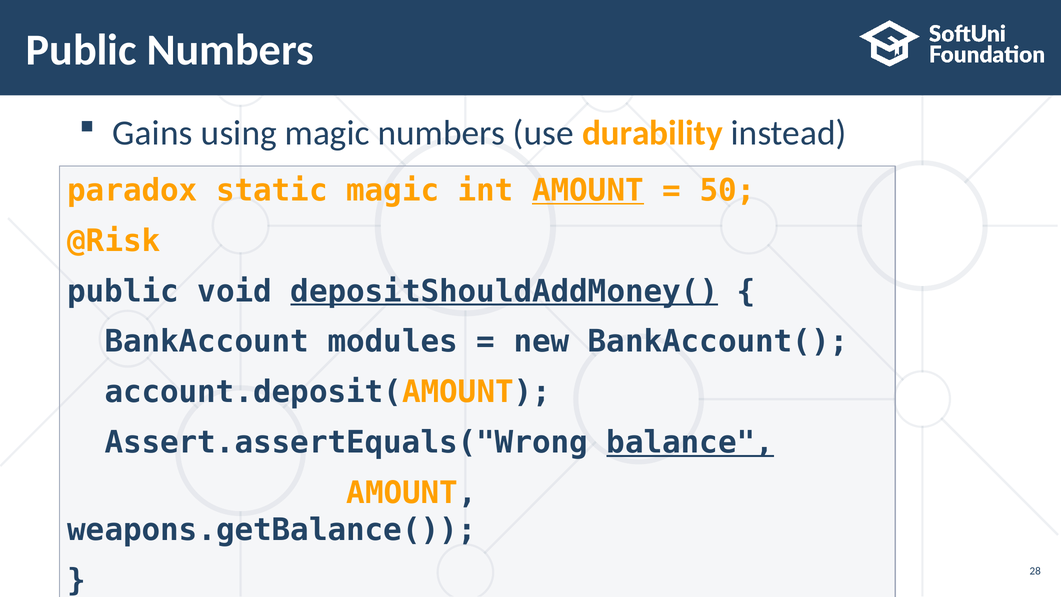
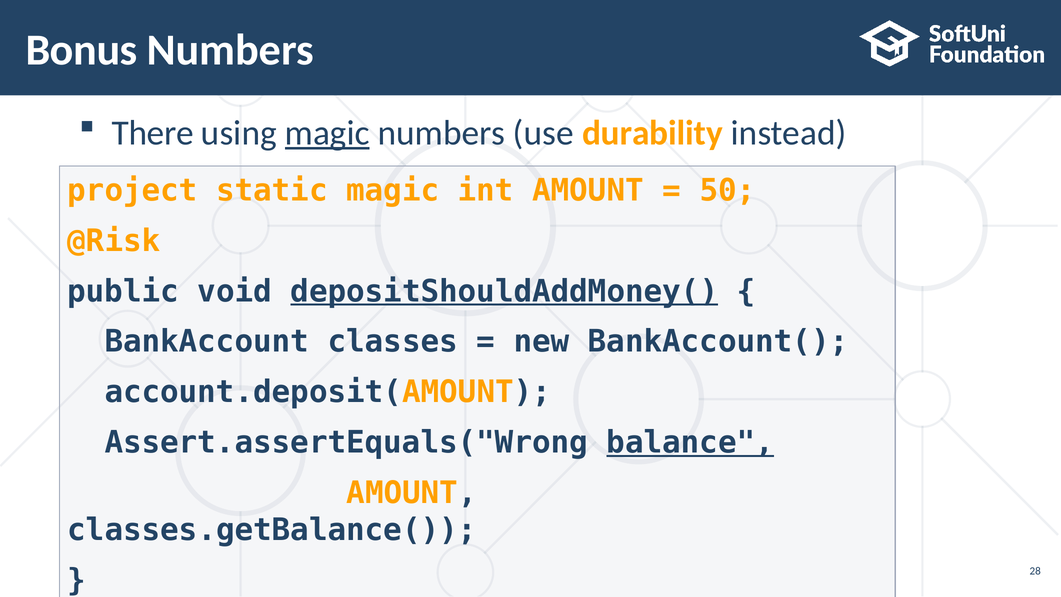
Public: Public -> Bonus (82, 50)
Gains: Gains -> There (153, 133)
magic underline: none -> present (327, 133)
paradox: paradox -> project (132, 190)
AMOUNT underline: present -> none (588, 190)
modules: modules -> classes (393, 342)
weapons.getBalance(: weapons.getBalance( -> classes.getBalance( (272, 530)
